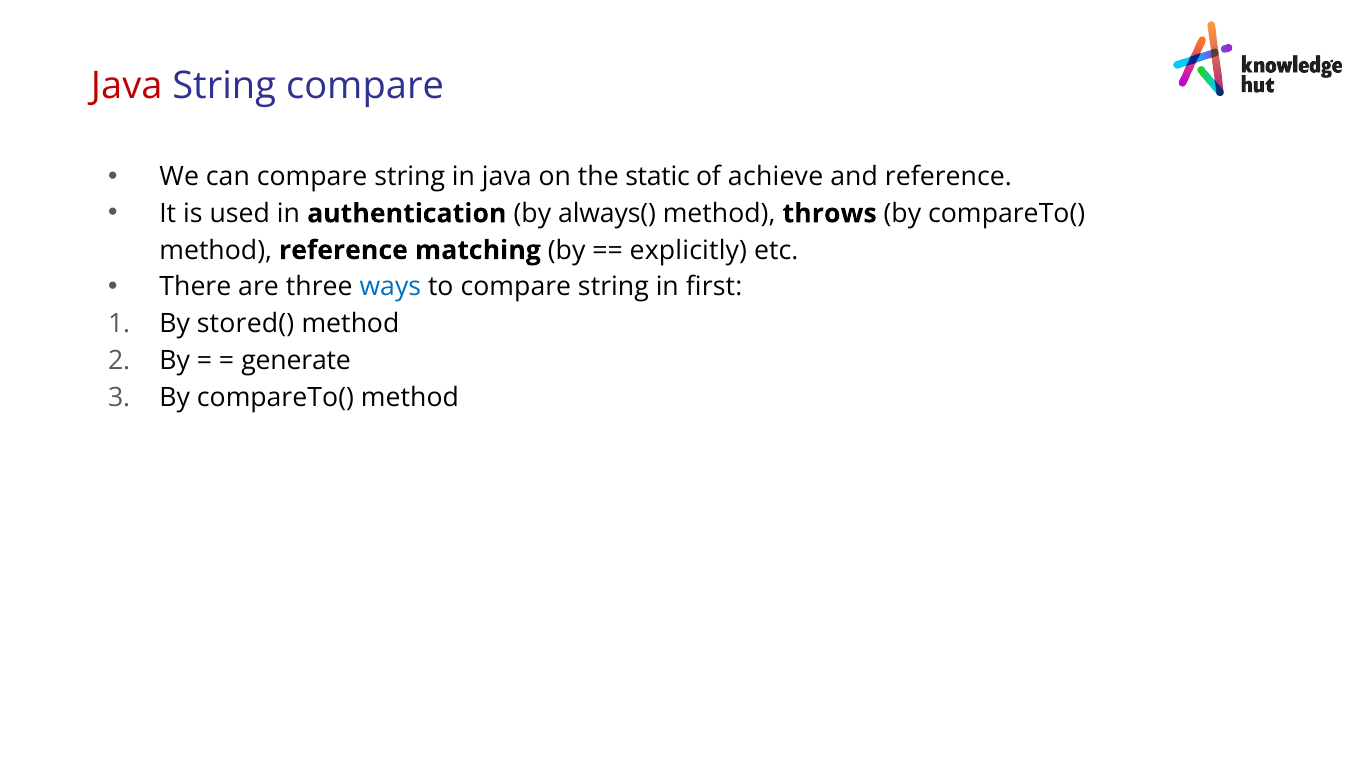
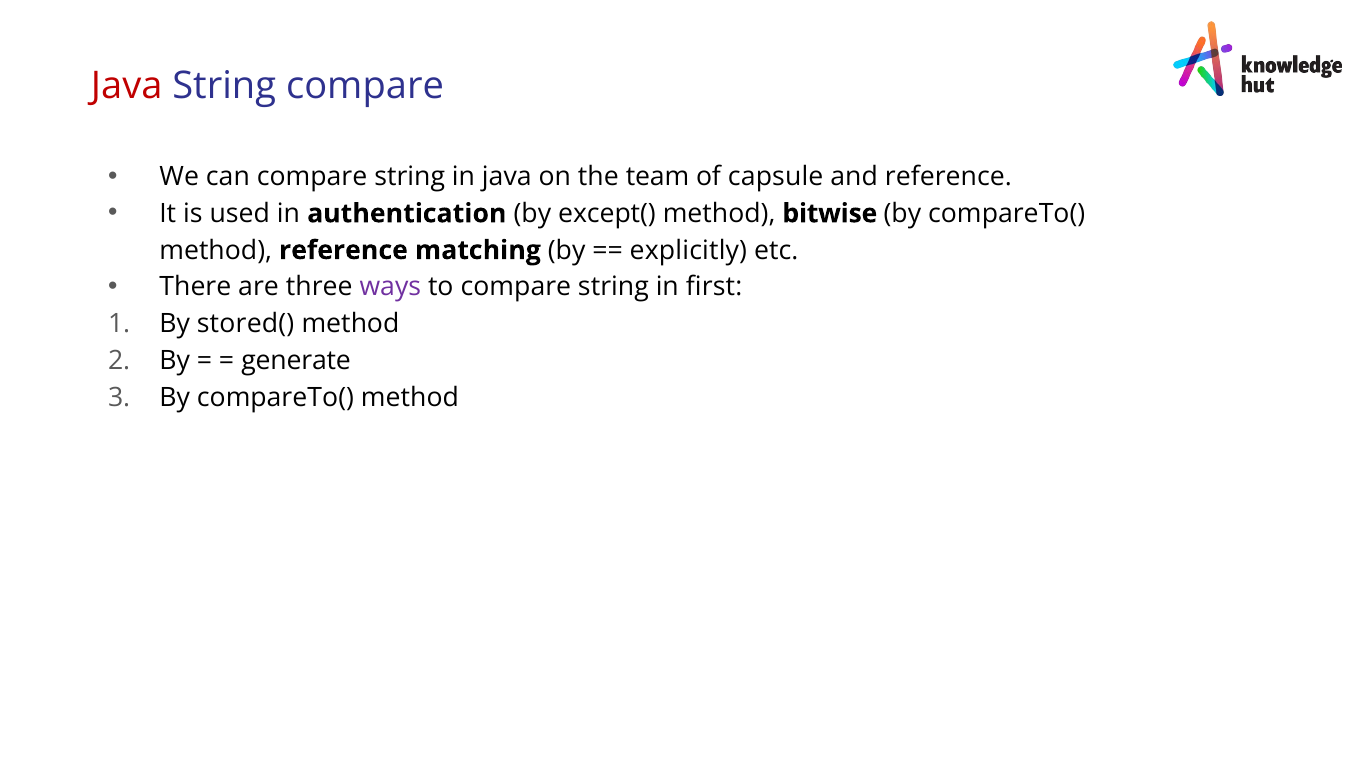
static: static -> team (658, 177)
achieve: achieve -> capsule (776, 177)
always(: always( -> except( (607, 213)
throws: throws -> bitwise (830, 213)
ways colour: blue -> purple (390, 287)
